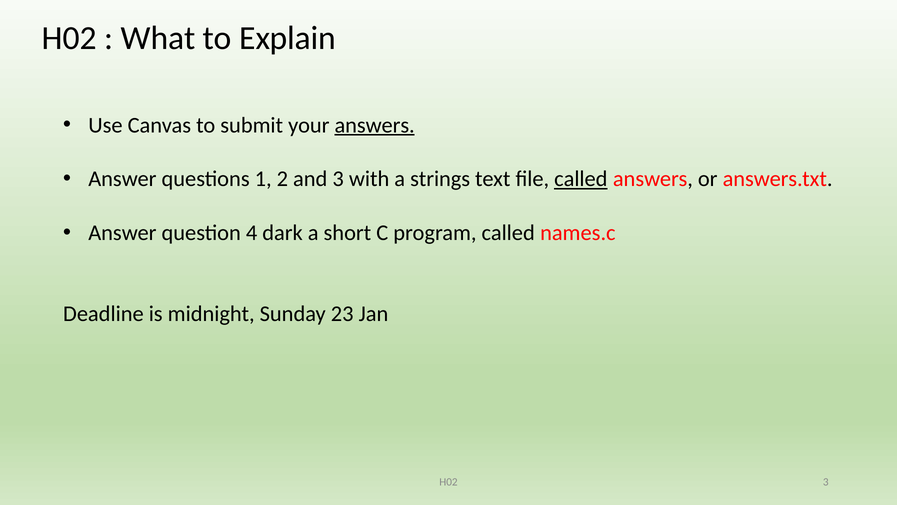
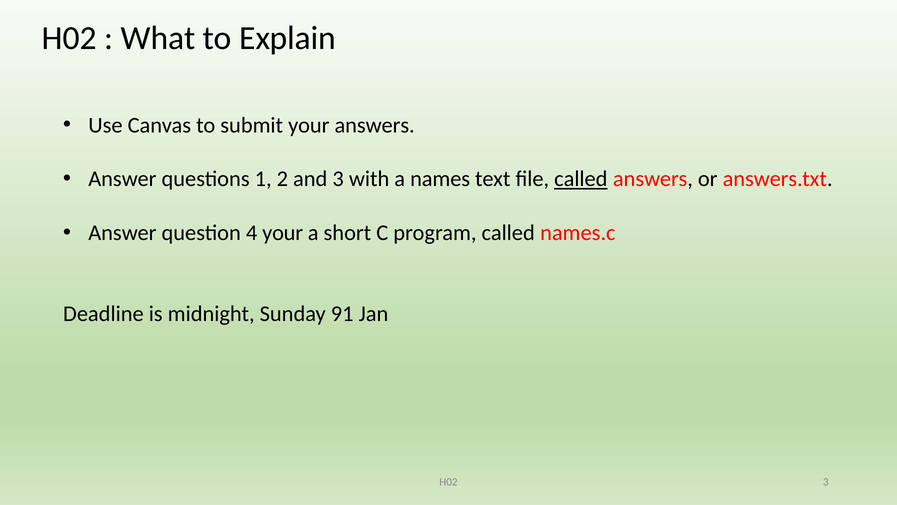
answers underline: present -> none (375, 125)
strings: strings -> names (440, 179)
4 dark: dark -> your (283, 233)
23: 23 -> 91 (342, 313)
